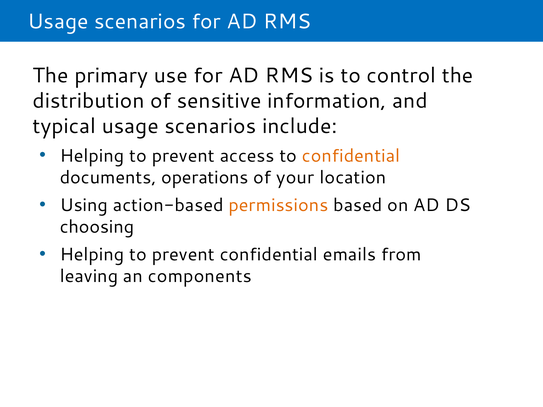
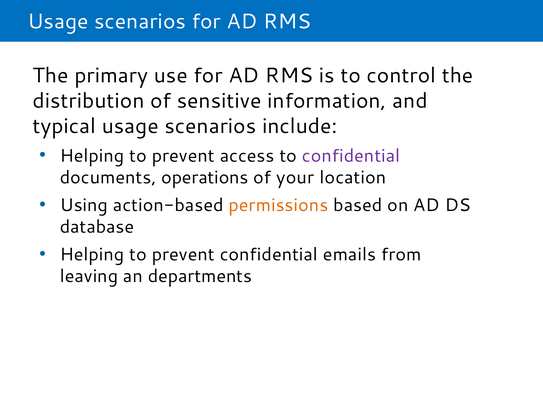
confidential colour: orange -> purple (351, 156)
choosing: choosing -> database (97, 227)
components: components -> departments (200, 276)
